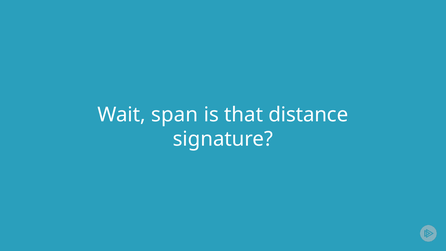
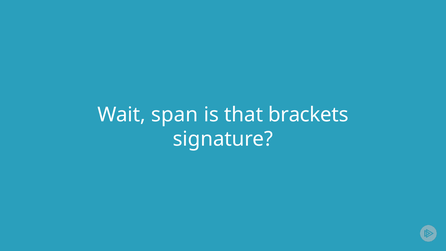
distance: distance -> brackets (308, 115)
